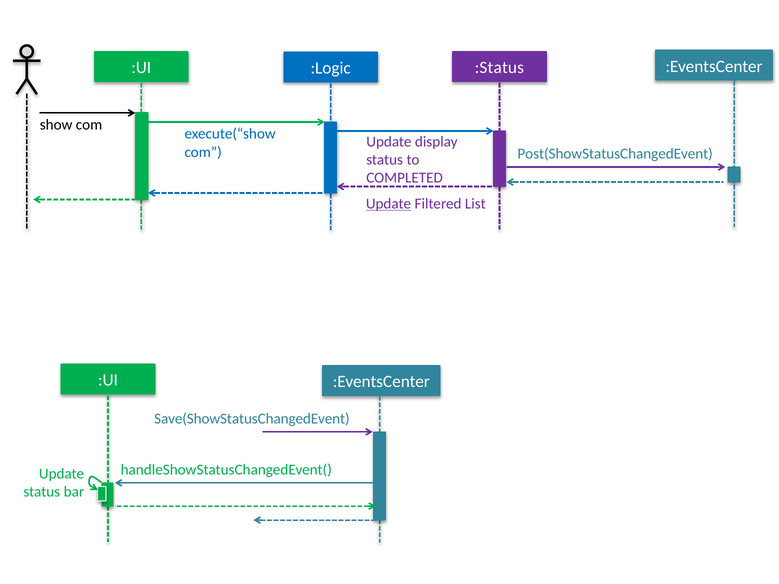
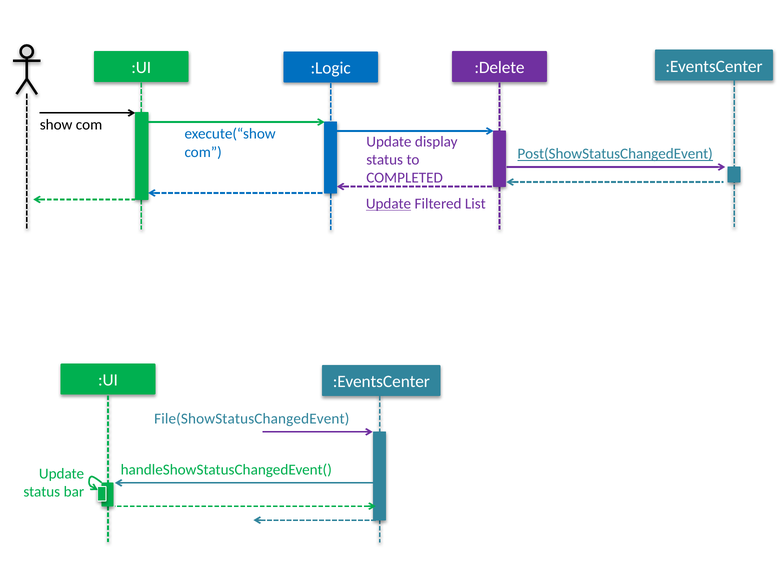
:Status: :Status -> :Delete (499, 68)
Post(ShowStatusChangedEvent underline: none -> present (615, 154)
Save(ShowStatusChangedEvent: Save(ShowStatusChangedEvent -> File(ShowStatusChangedEvent (252, 419)
